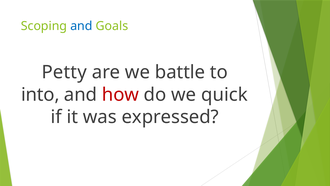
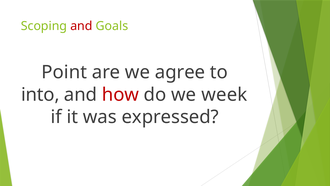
and colour: blue -> red (81, 26)
Petty: Petty -> Point (64, 72)
battle: battle -> agree (180, 72)
quick: quick -> week (224, 94)
